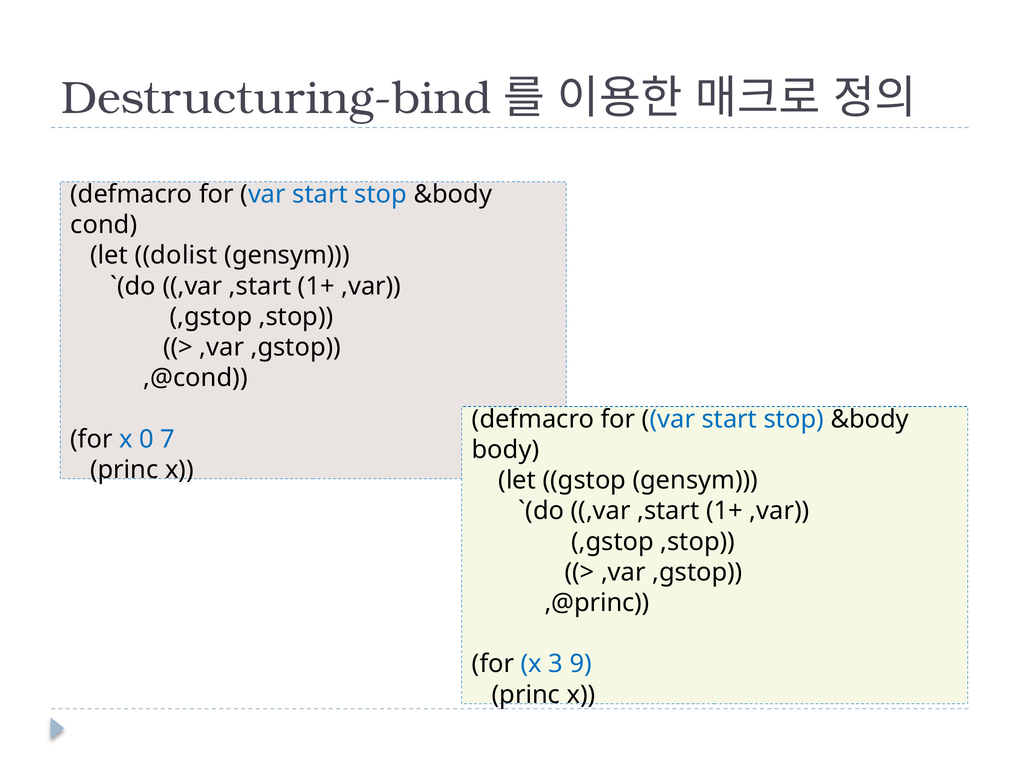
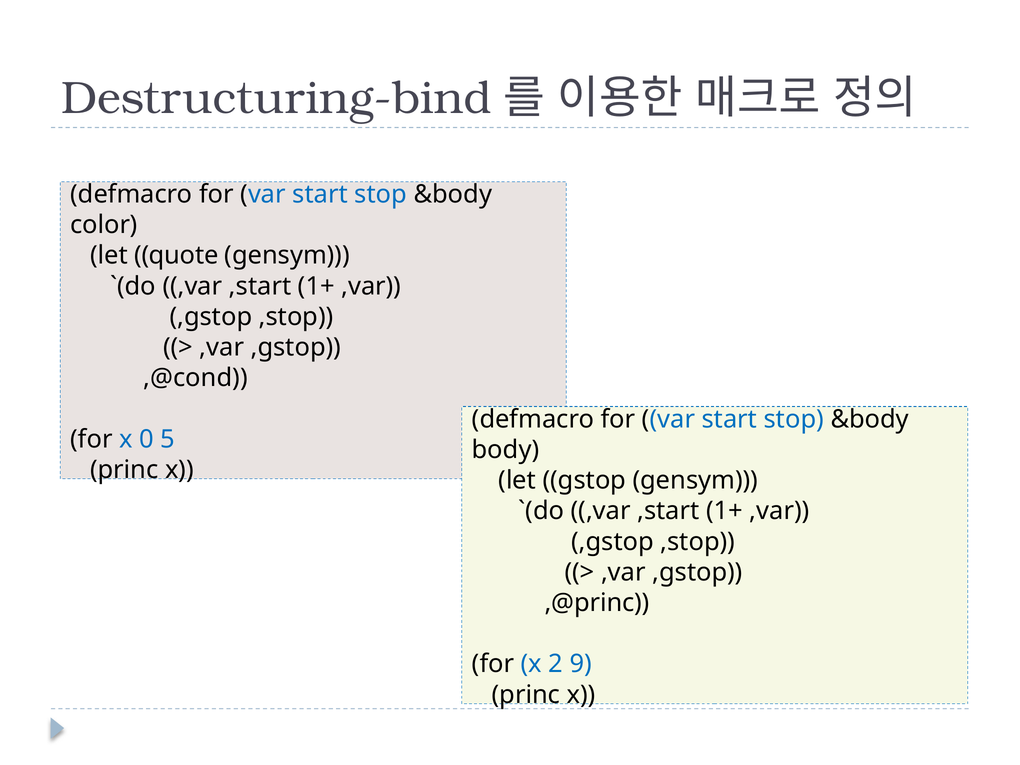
cond: cond -> color (104, 225)
dolist: dolist -> quote (176, 256)
7: 7 -> 5 (168, 439)
3: 3 -> 2 (556, 664)
